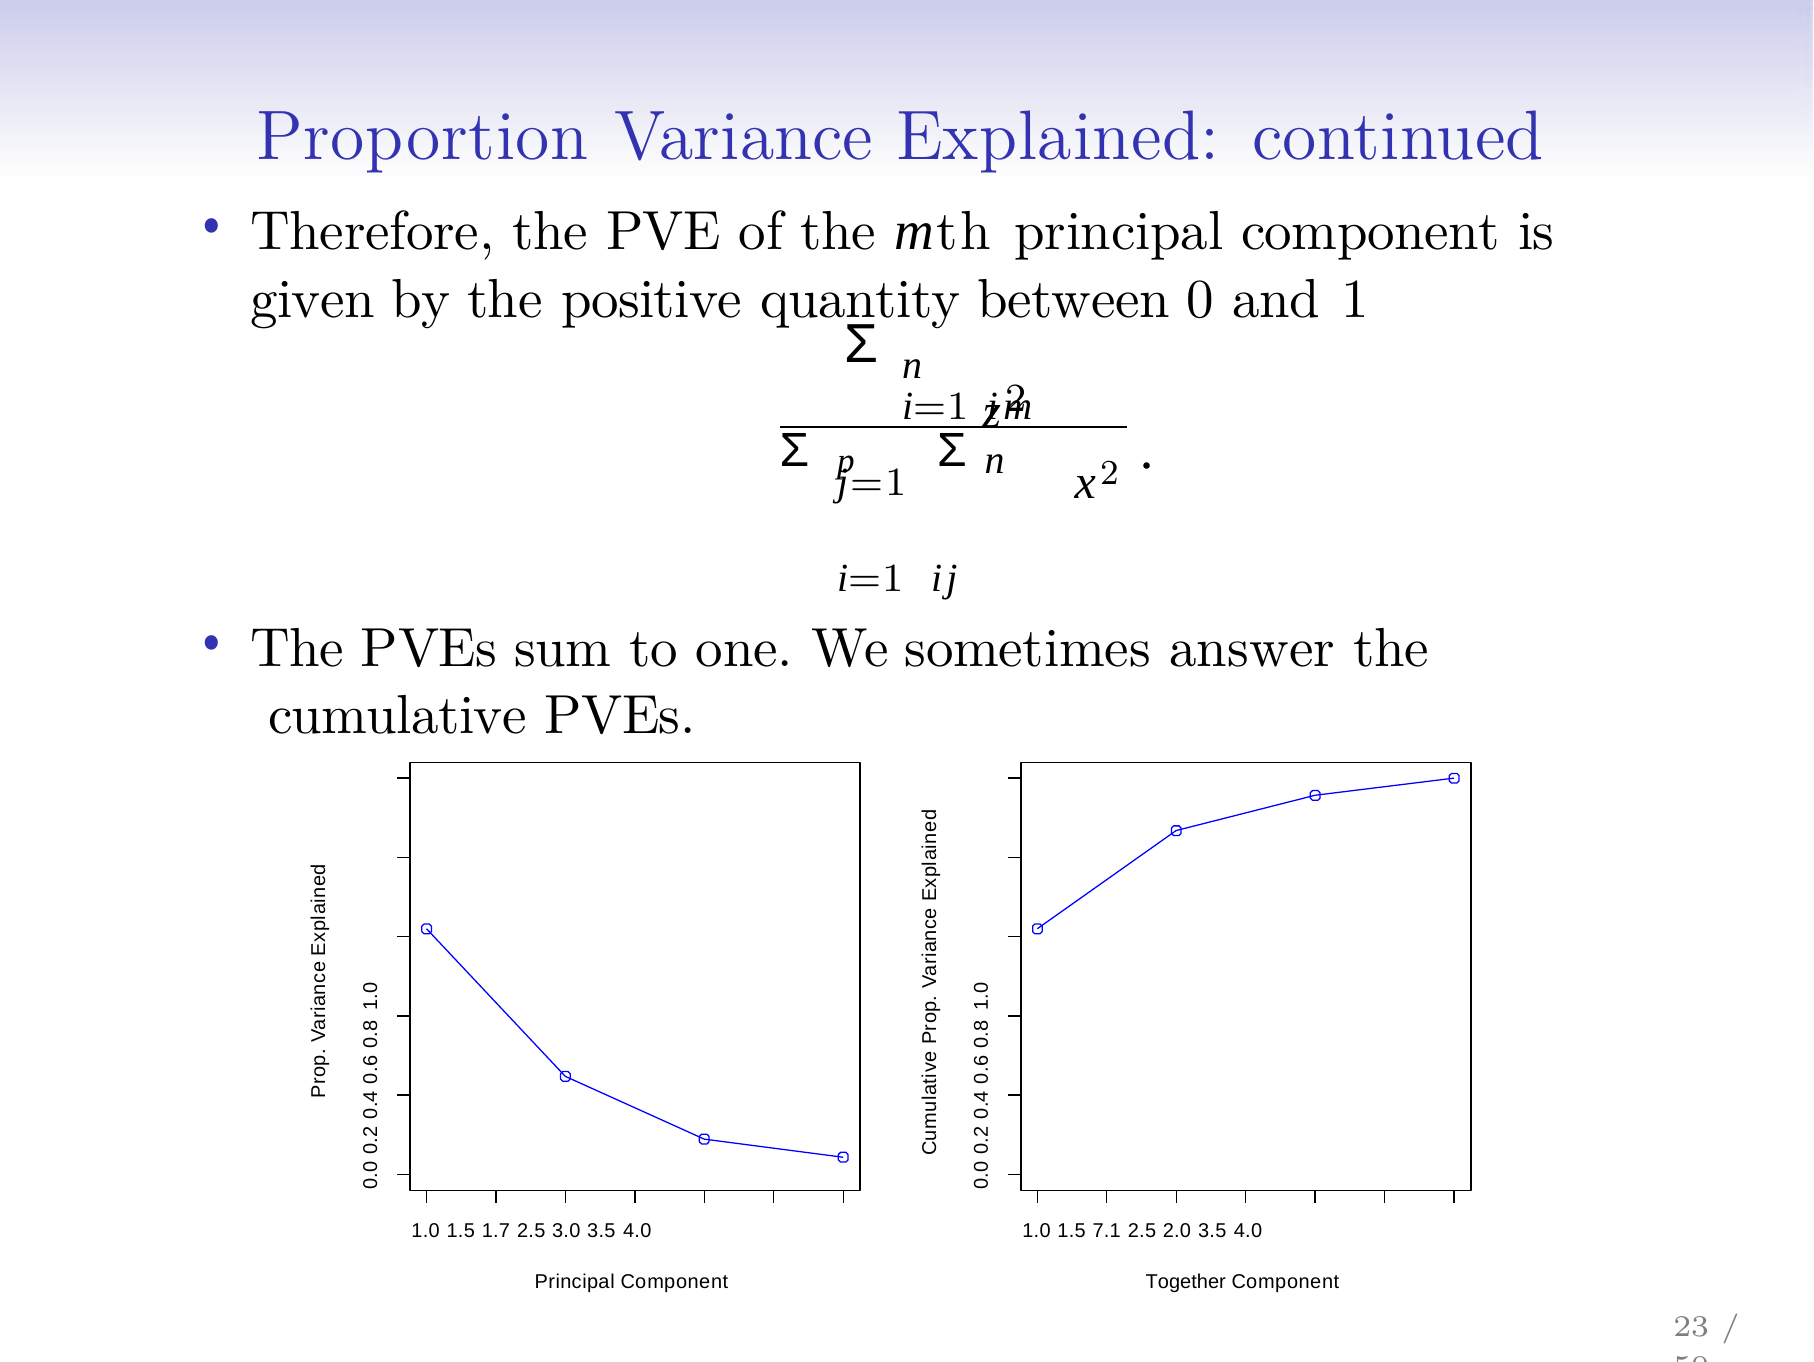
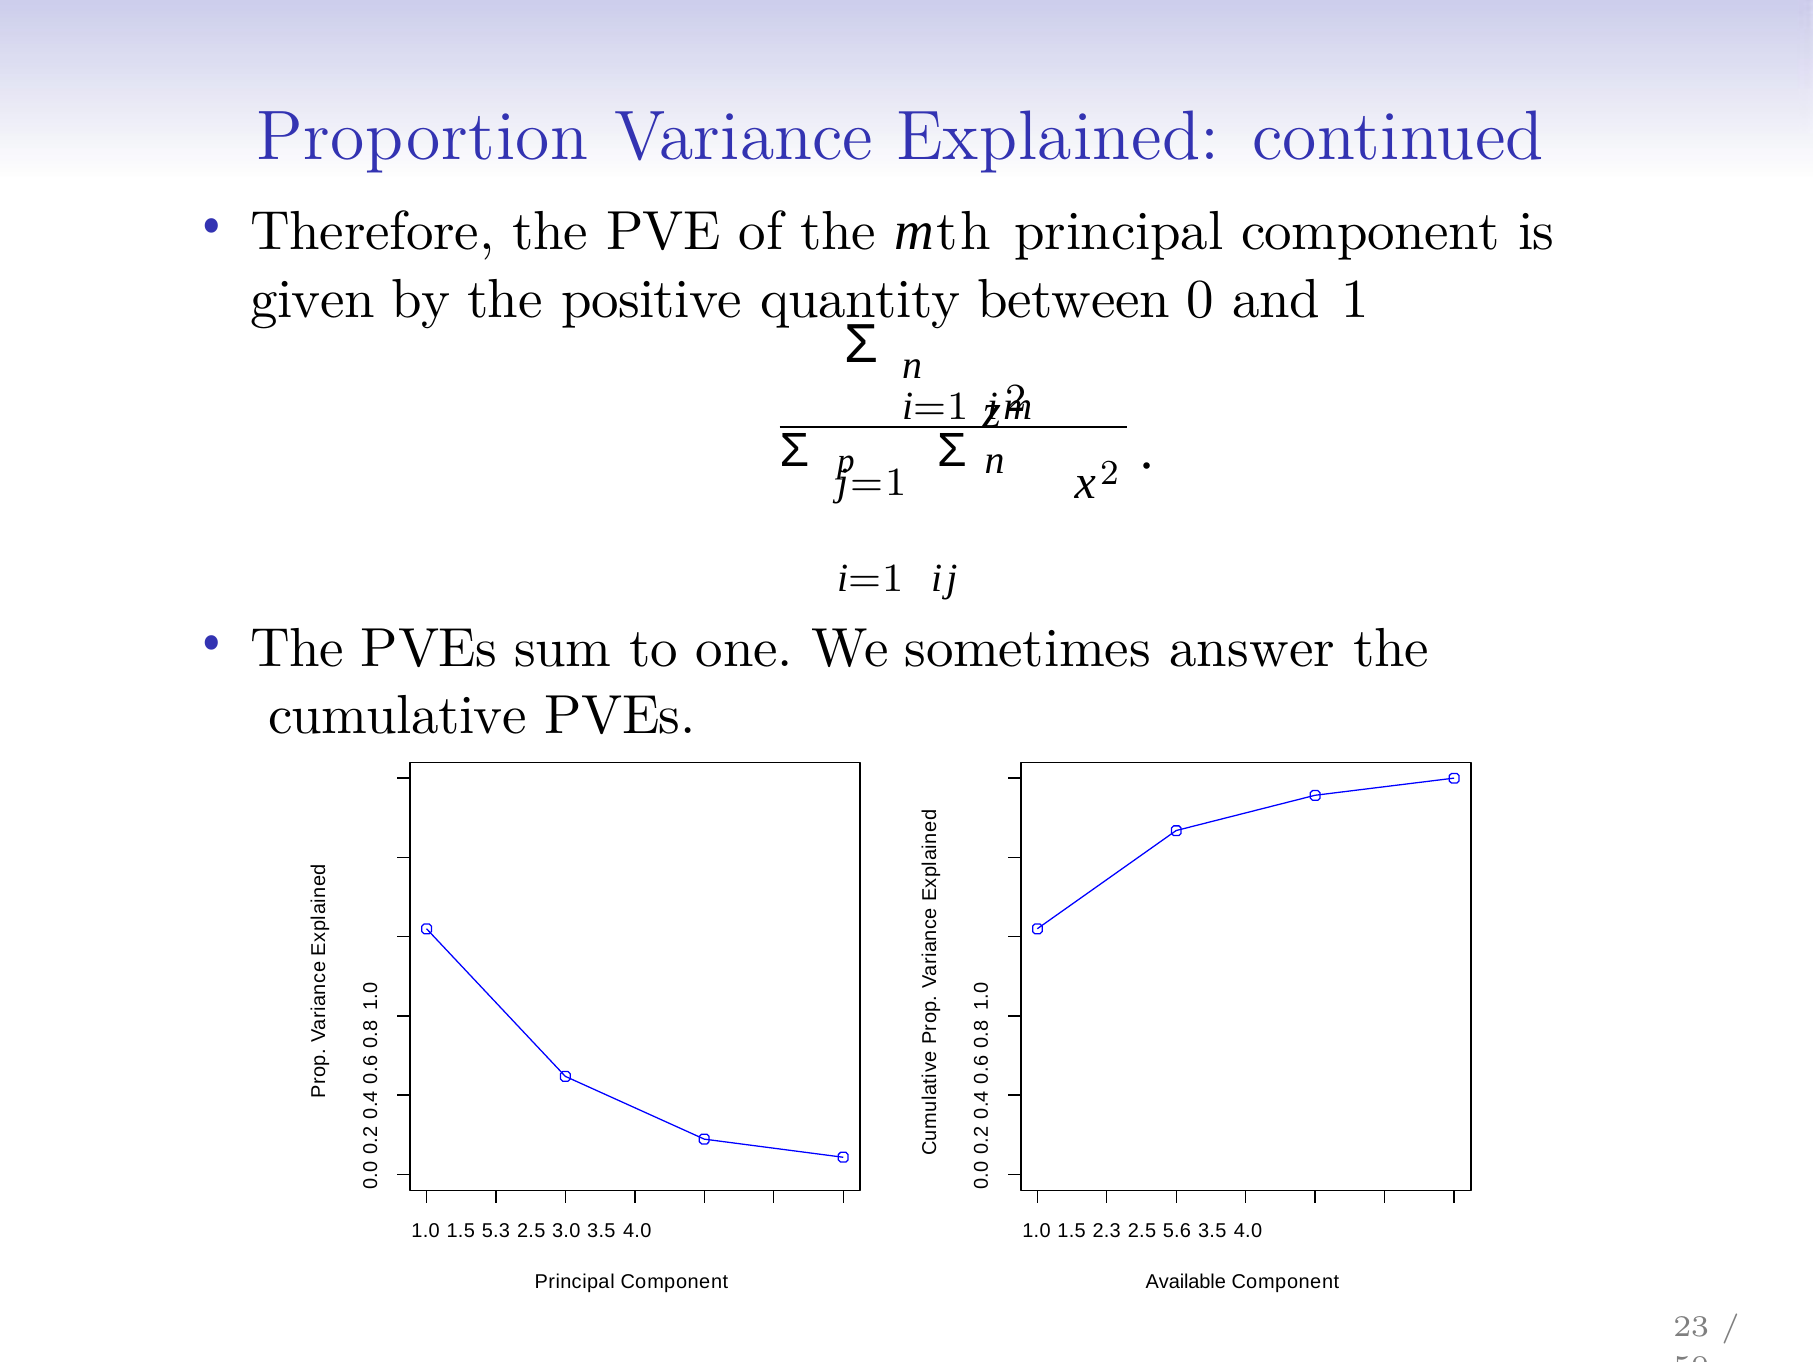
1.7: 1.7 -> 5.3 (496, 1230)
7.1: 7.1 -> 2.3 (1107, 1230)
2.0: 2.0 -> 5.6 (1177, 1230)
Together: Together -> Available (1186, 1282)
